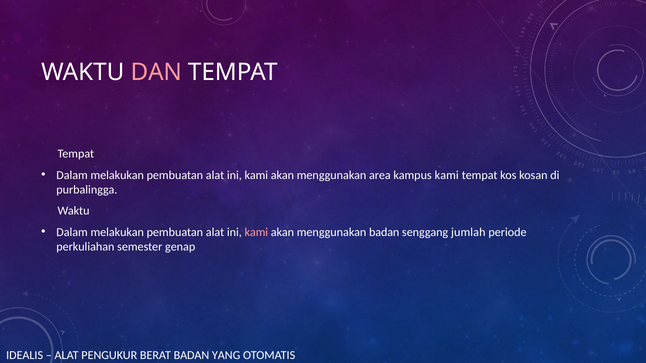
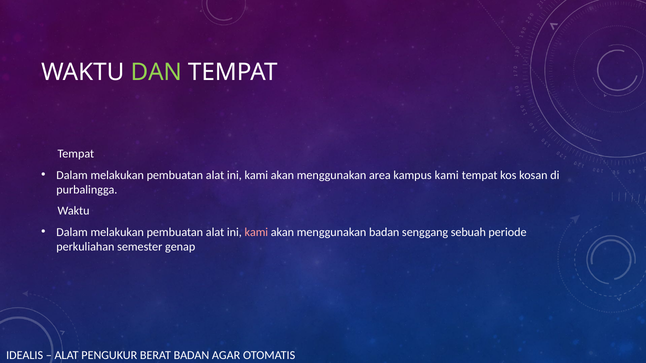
DAN colour: pink -> light green (156, 73)
jumlah: jumlah -> sebuah (468, 232)
YANG: YANG -> AGAR (226, 356)
